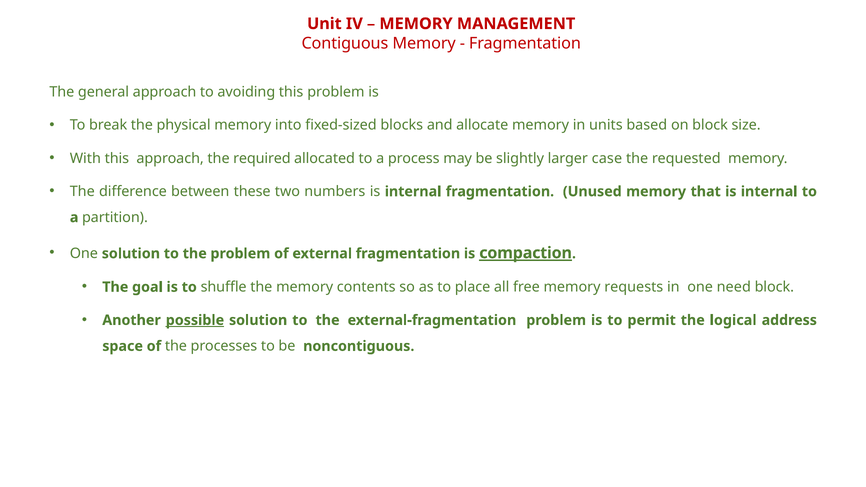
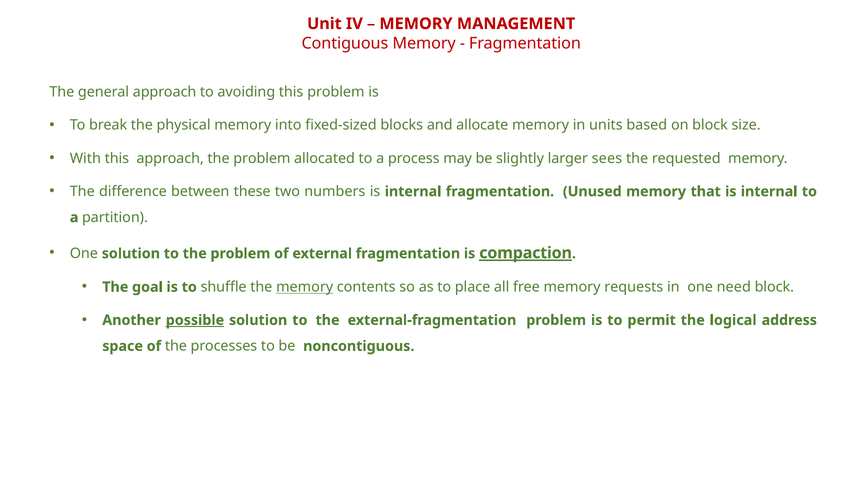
approach the required: required -> problem (262, 158)
case: case -> sees (607, 158)
memory underline: none -> present (305, 287)
